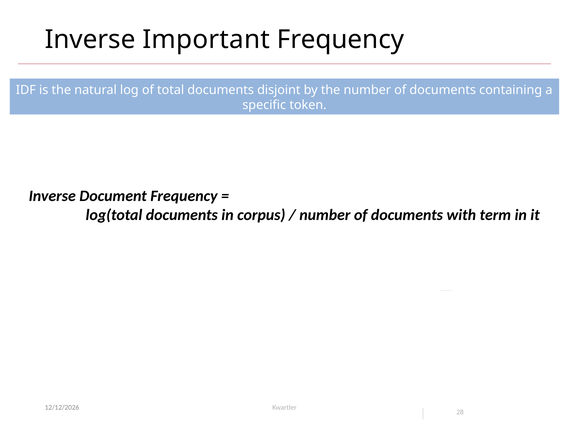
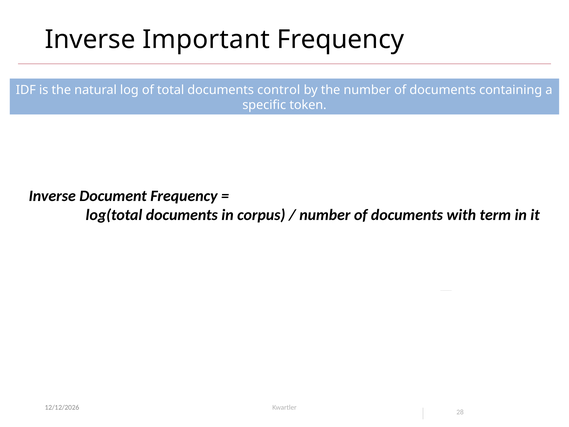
disjoint: disjoint -> control (279, 90)
